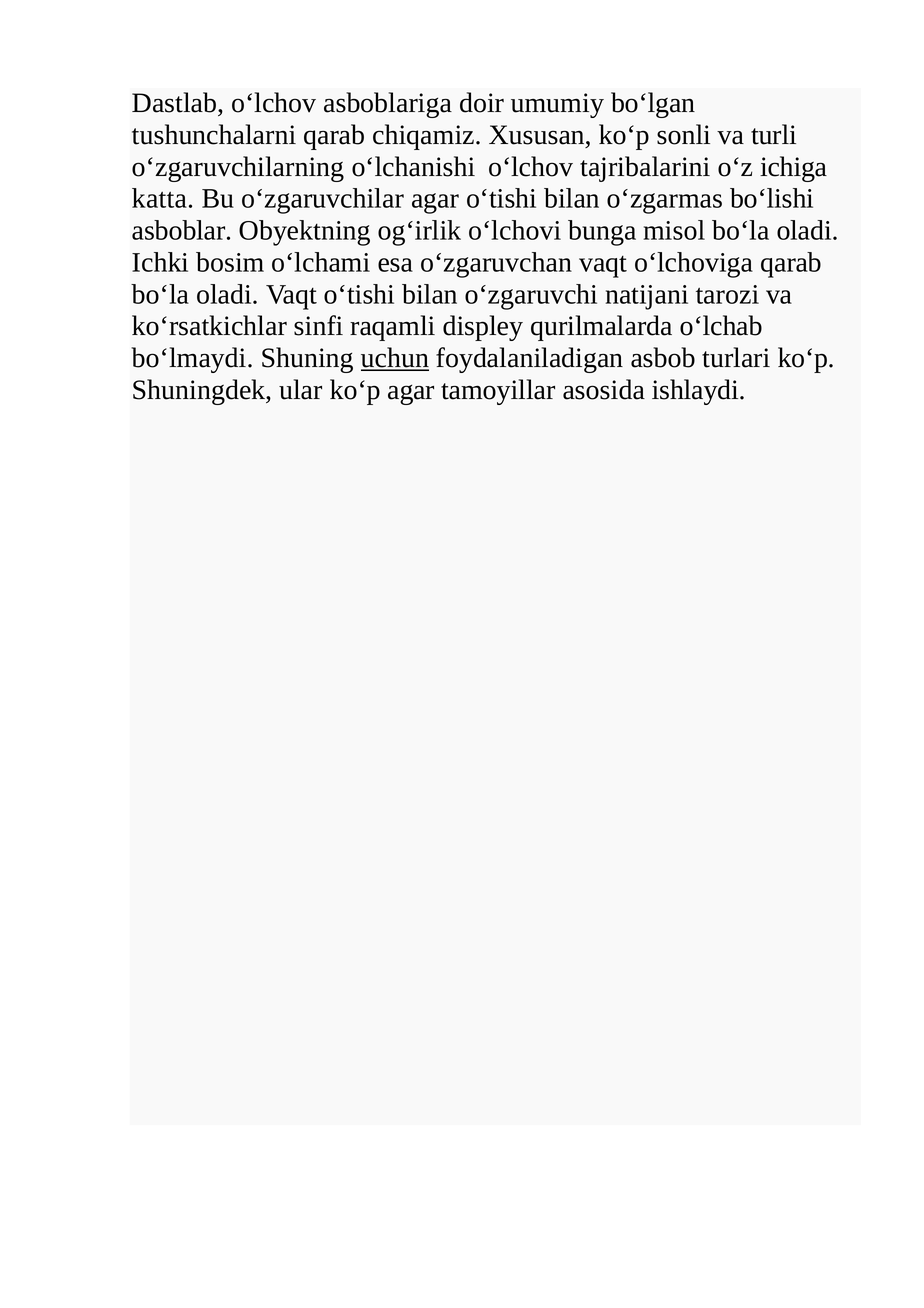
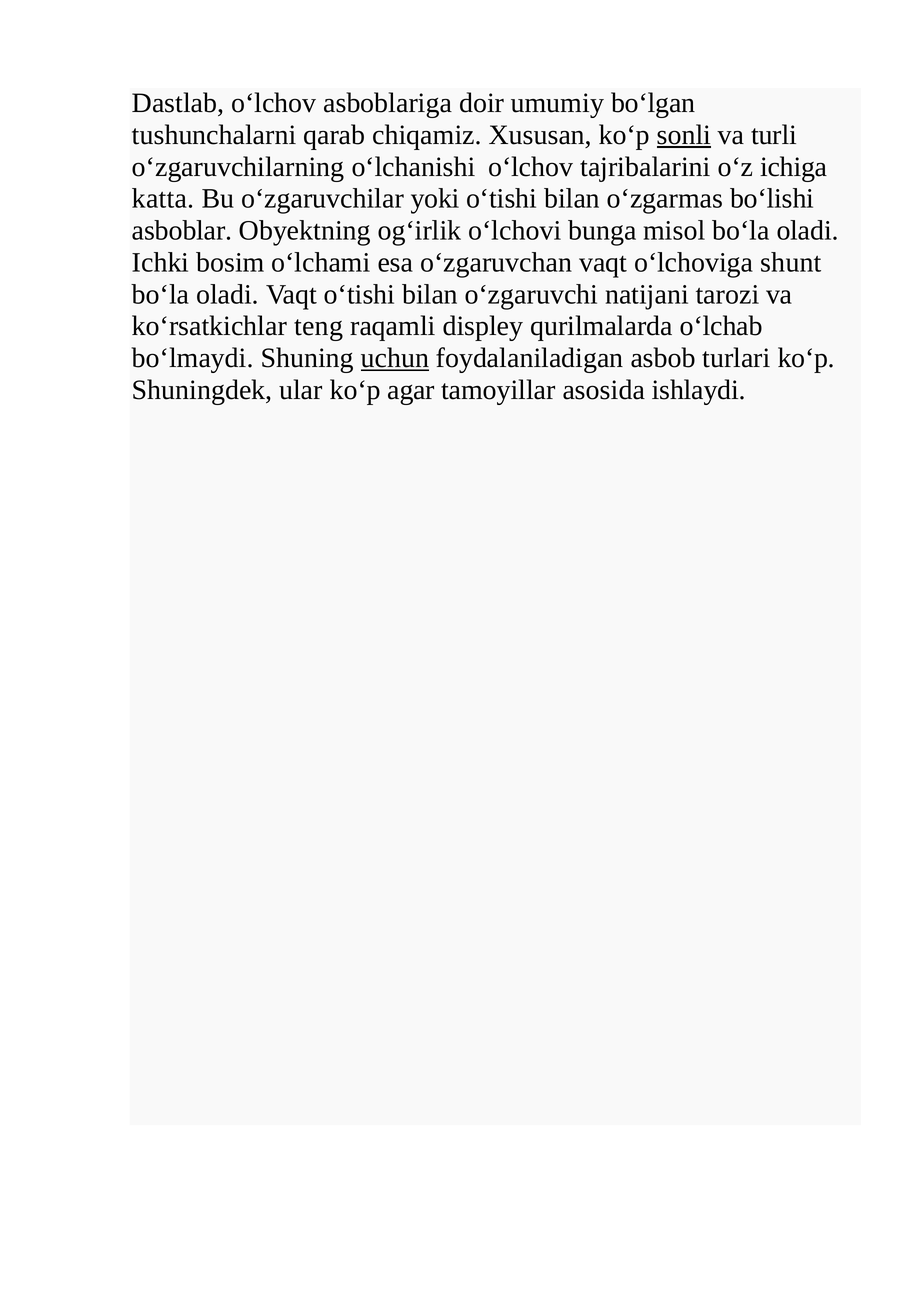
sonli underline: none -> present (684, 135)
о‘zgaruvchilar agar: agar -> yoki (435, 199)
о‘lchoviga qarab: qarab -> shunt (791, 262)
sinfi: sinfi -> teng (319, 326)
